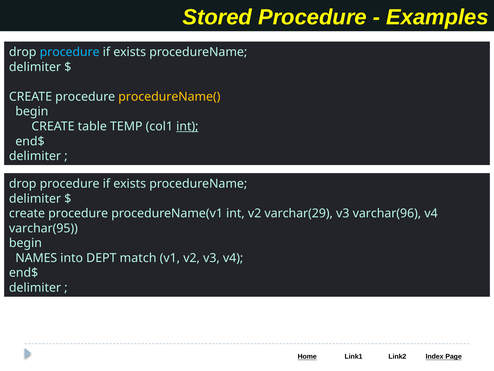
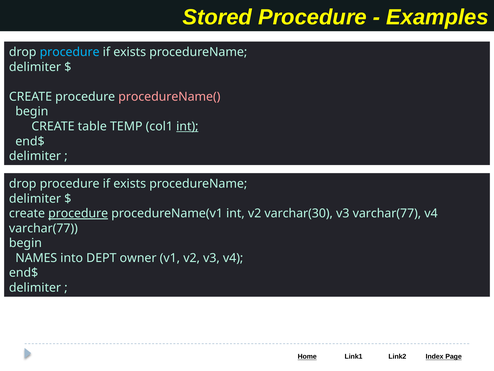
procedureName( colour: yellow -> pink (169, 97)
procedure underline: none -> present (78, 213)
varchar(29: varchar(29 -> varchar(30 (299, 213)
v3 varchar(96: varchar(96 -> varchar(77 (387, 213)
varchar(95: varchar(95 -> varchar(77 (43, 228)
match: match -> owner (138, 258)
